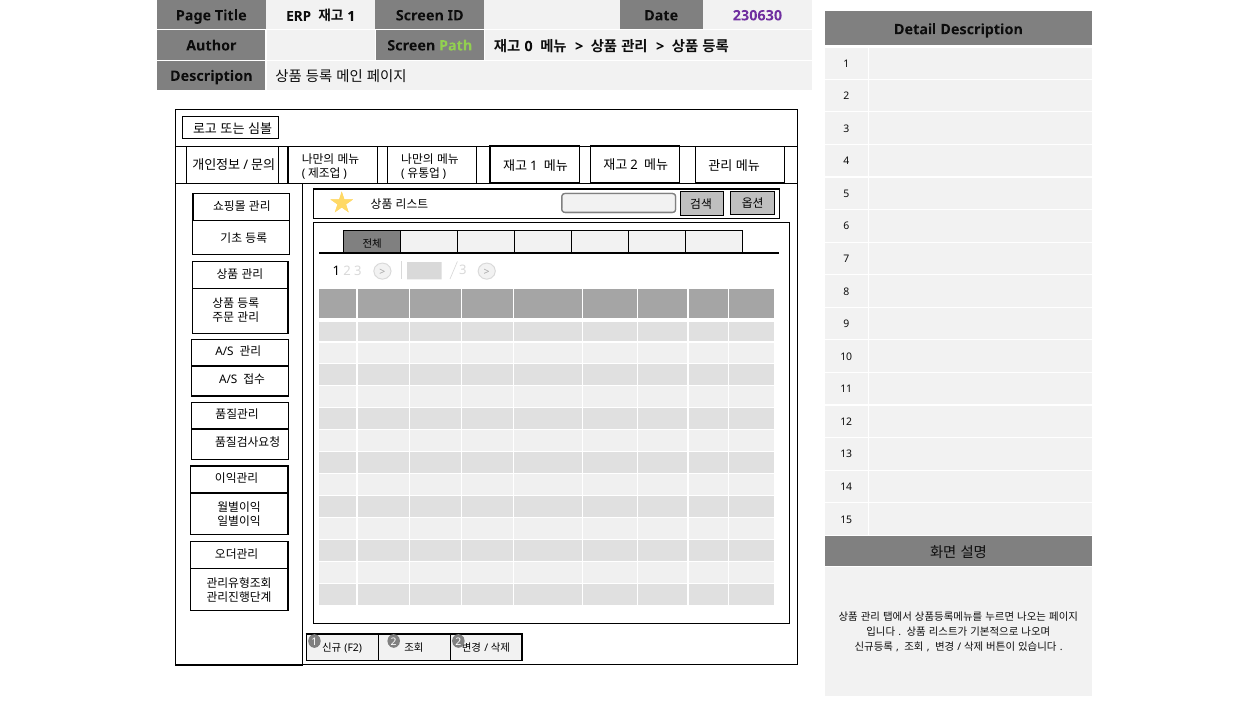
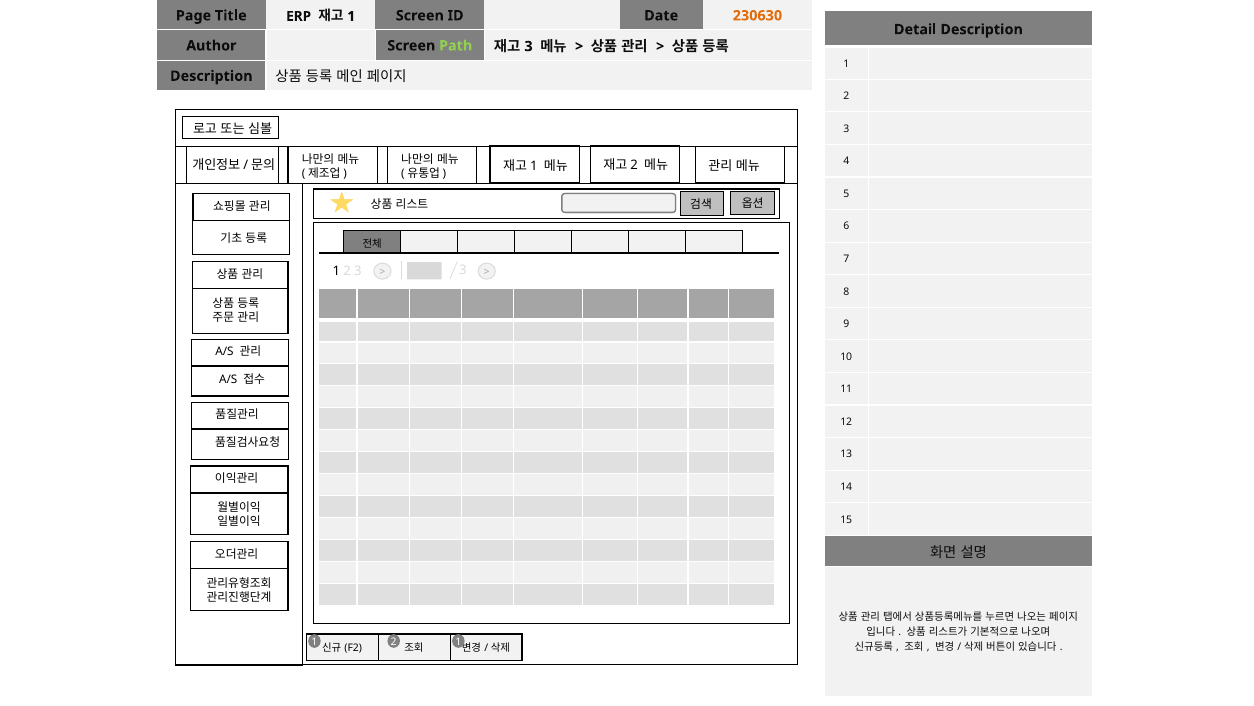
230630 colour: purple -> orange (757, 16)
0: 0 -> 3 (529, 46)
2 2: 2 -> 1 (458, 641)
